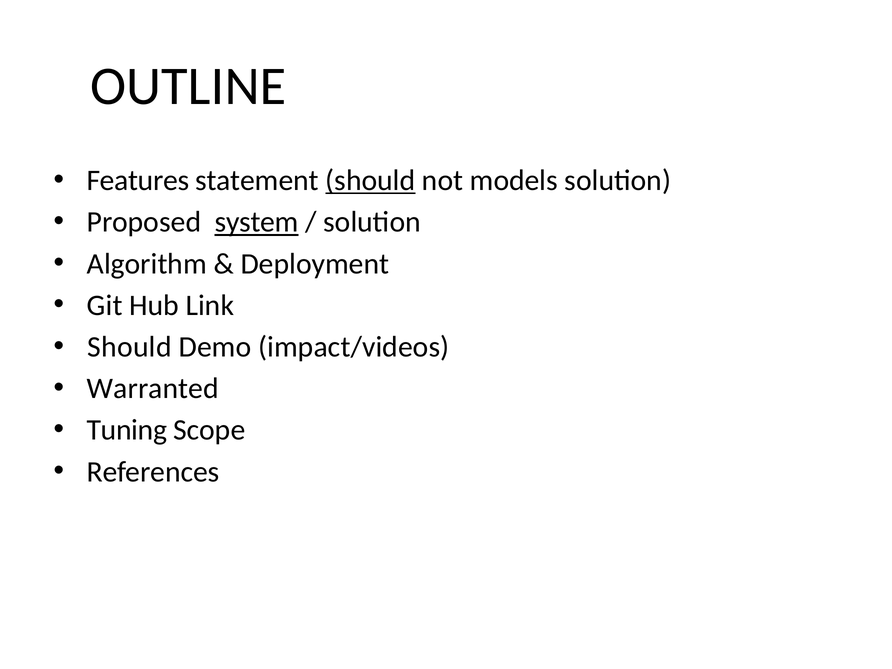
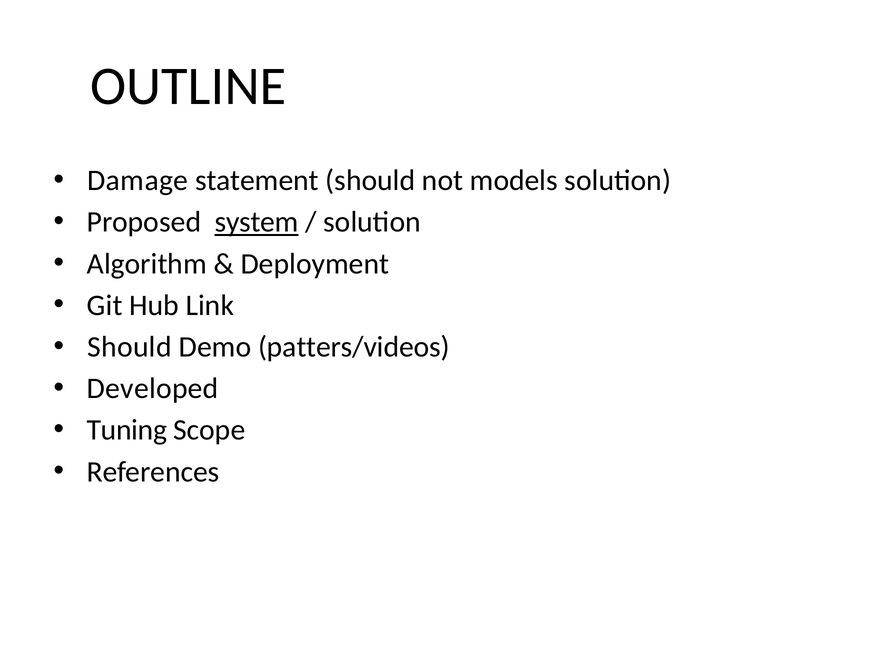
Features: Features -> Damage (138, 180)
should underline: present -> none (370, 180)
impact/videos: impact/videos -> patters/videos (354, 347)
Warranted: Warranted -> Developed (153, 389)
